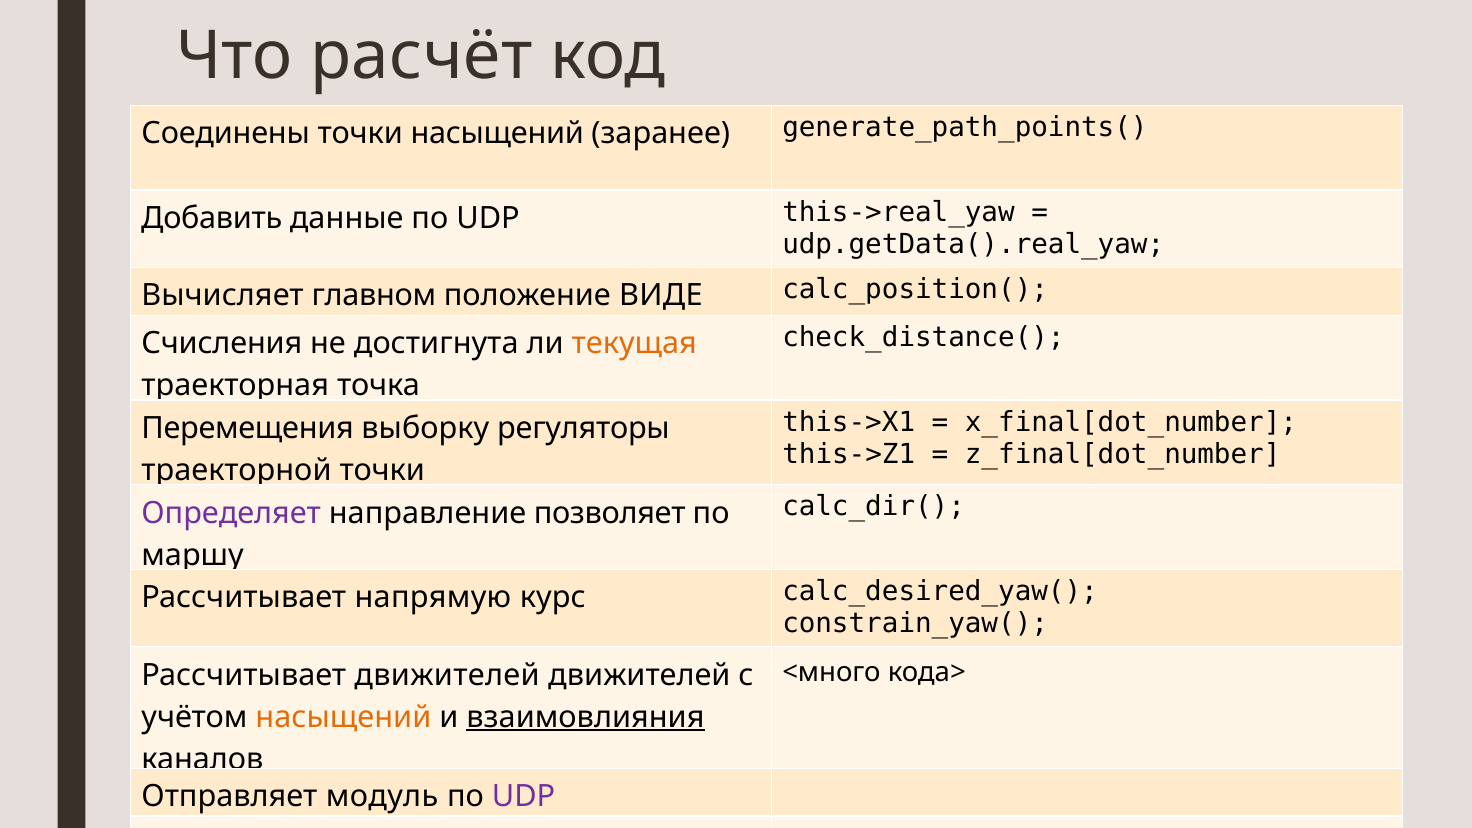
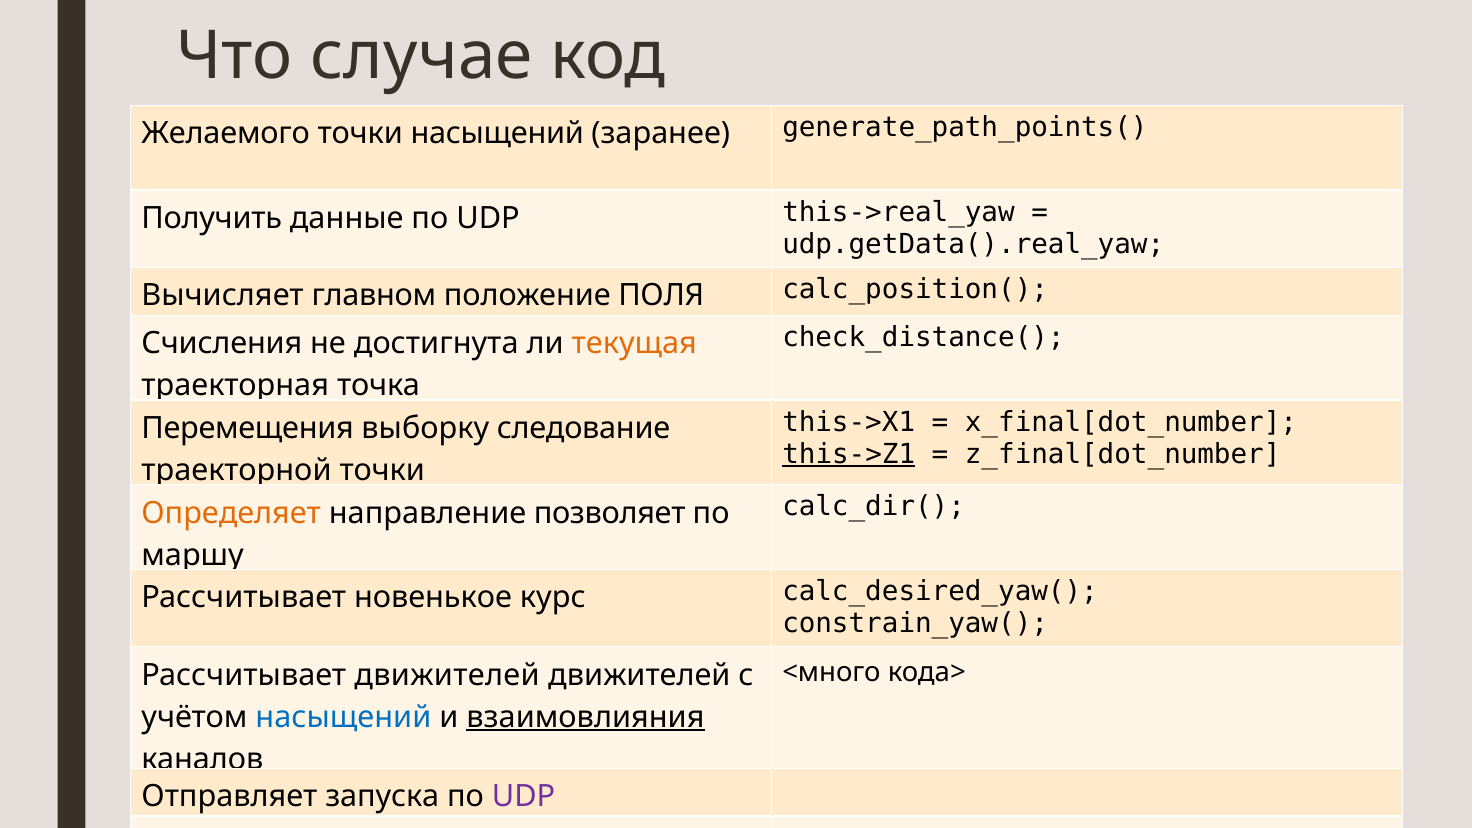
расчёт: расчёт -> случае (422, 56)
Соединены: Соединены -> Желаемого (226, 134)
Добавить: Добавить -> Получить (212, 218)
ВИДЕ: ВИДЕ -> ПОЛЯ (661, 296)
регуляторы: регуляторы -> следование (584, 428)
this->Z1 underline: none -> present (849, 454)
Определяет colour: purple -> orange (231, 513)
напрямую: напрямую -> новенькое (433, 598)
насыщений colour: orange -> blue (343, 717)
модуль: модуль -> запуска (382, 797)
